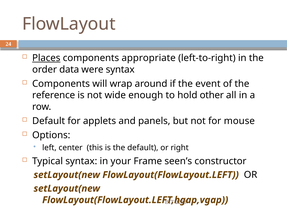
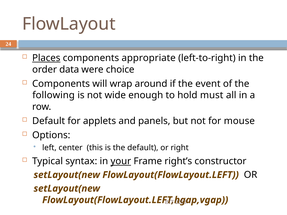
were syntax: syntax -> choice (120, 70)
reference: reference -> following (54, 95)
other: other -> must (212, 95)
your underline: none -> present (121, 161)
seen’s: seen’s -> right’s (178, 161)
